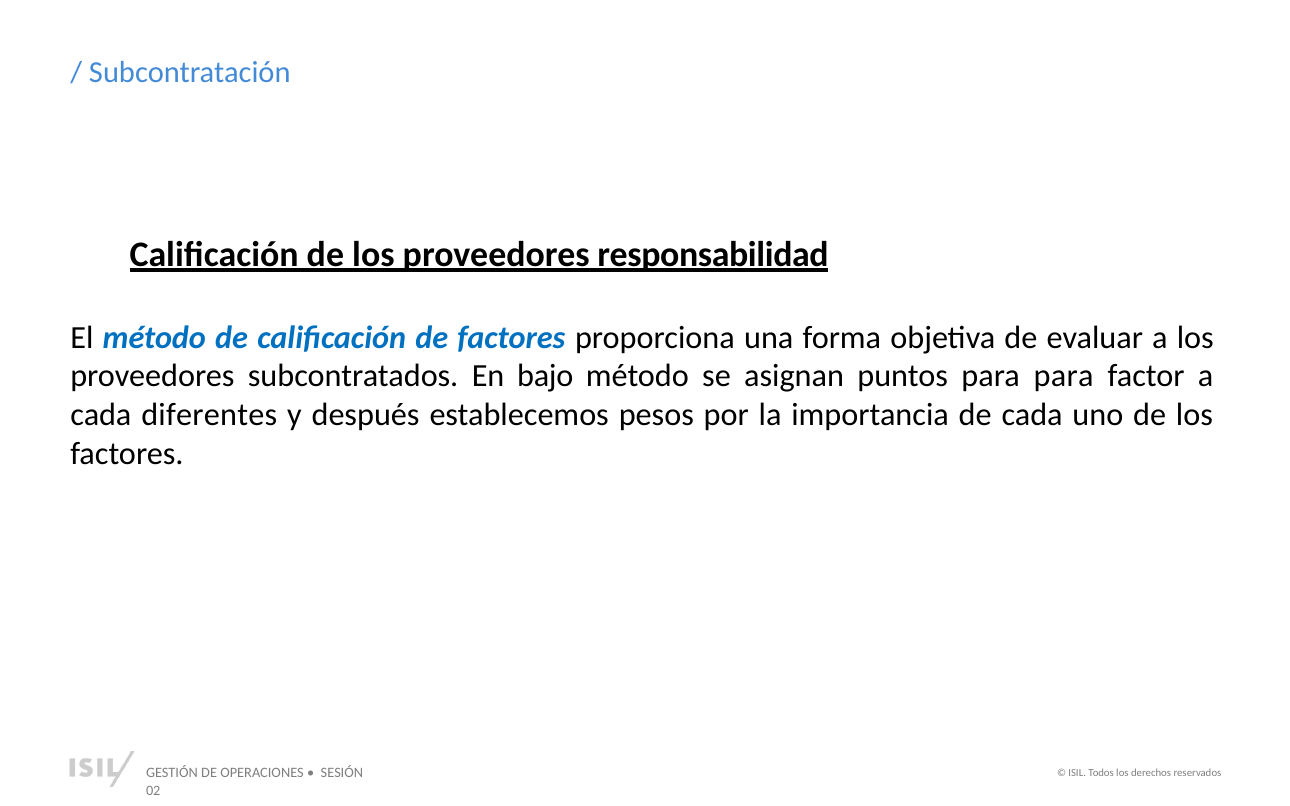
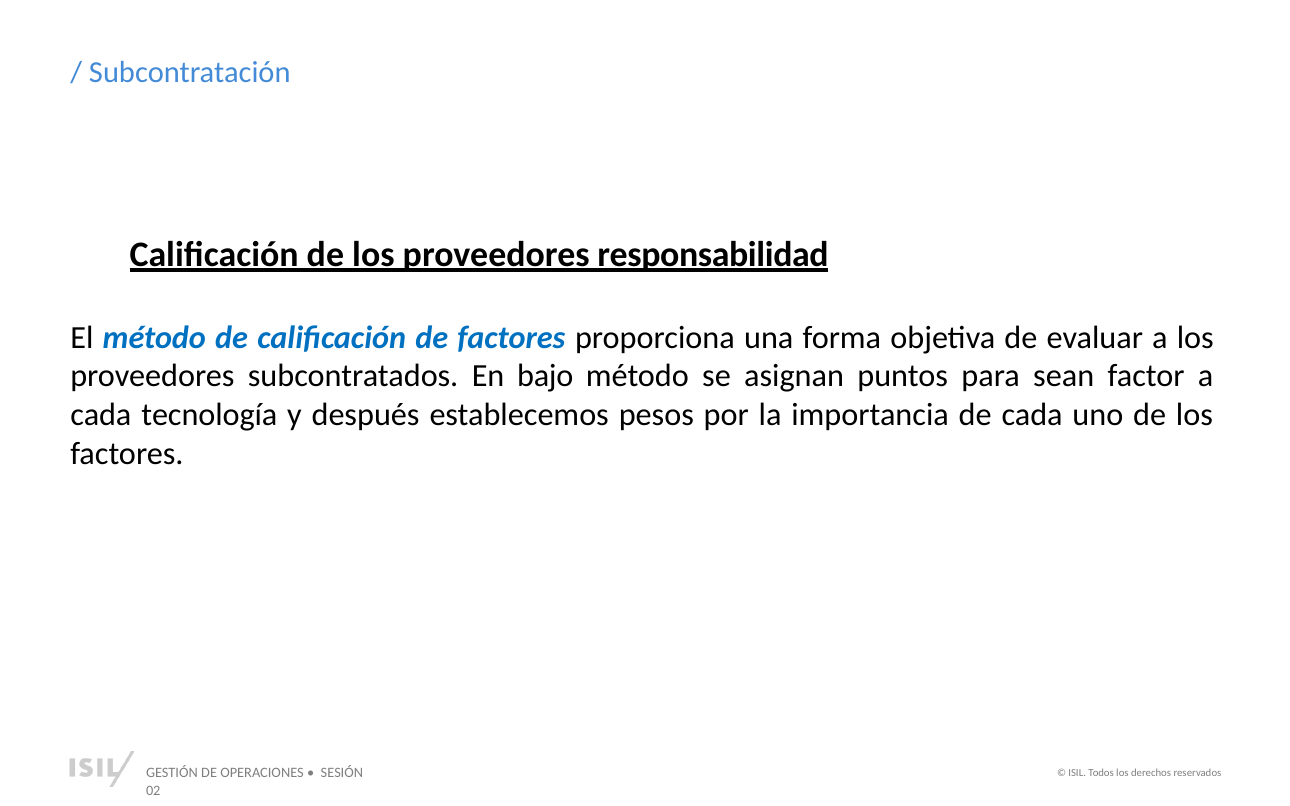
para para: para -> sean (1064, 376)
diferentes: diferentes -> tecnología (209, 415)
